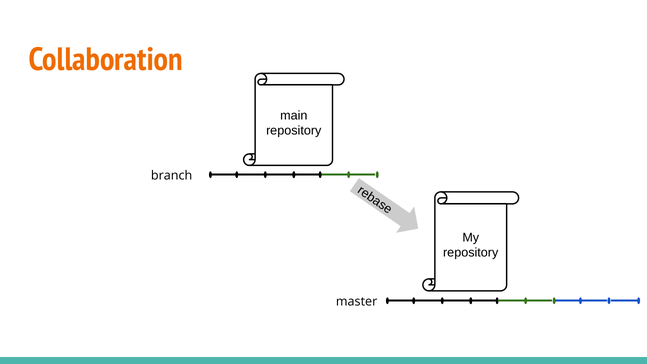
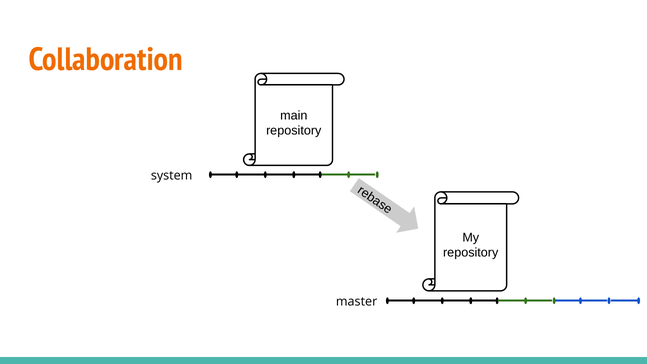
branch: branch -> system (172, 176)
